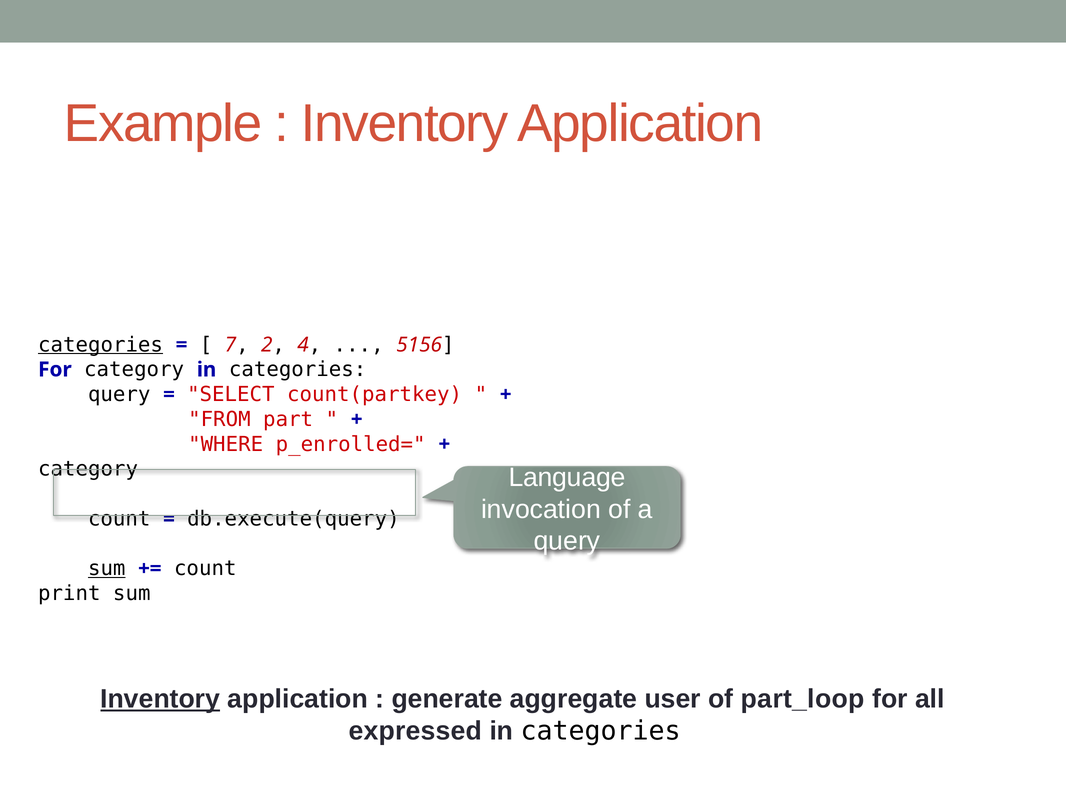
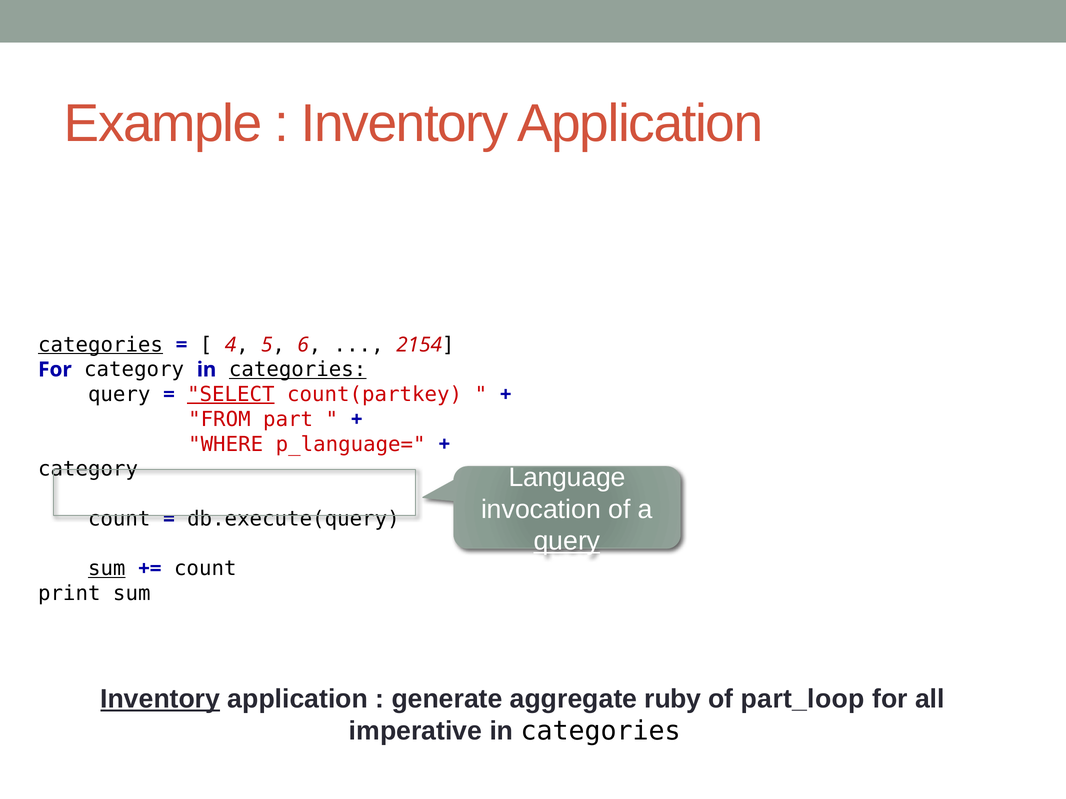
7: 7 -> 4 (231, 345)
2: 2 -> 5 (267, 345)
4: 4 -> 6 (303, 345)
5156: 5156 -> 2154 (419, 345)
categories underline: none -> present (298, 370)
SELECT underline: none -> present (231, 395)
p_enrolled=: p_enrolled= -> p_language= (351, 444)
query underline: none -> present (567, 542)
user: user -> ruby (673, 700)
expressed: expressed -> imperative (415, 731)
